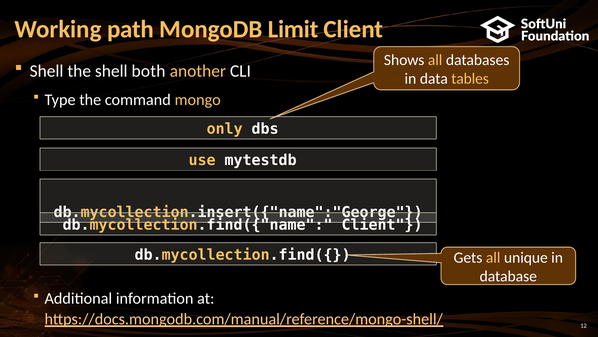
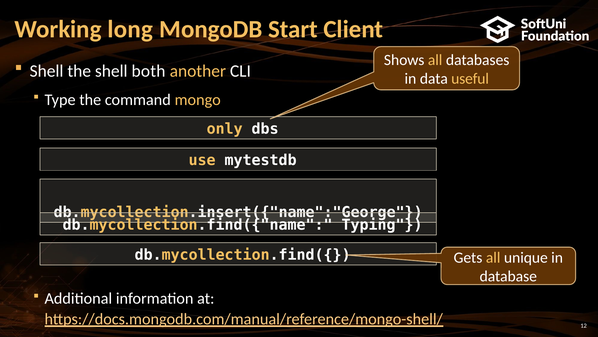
path: path -> long (130, 29)
Limit: Limit -> Start (293, 29)
tables: tables -> useful (470, 79)
db.mycollection.find({"name Client: Client -> Typing (382, 224)
